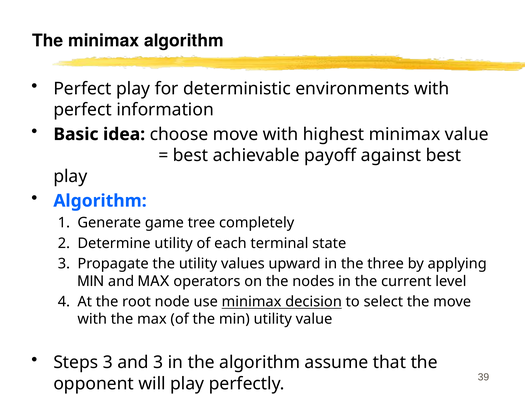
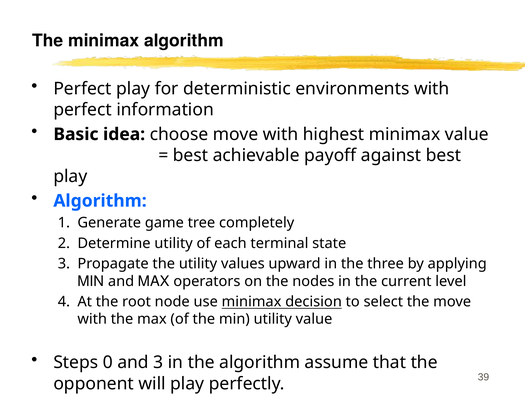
Steps 3: 3 -> 0 (108, 362)
